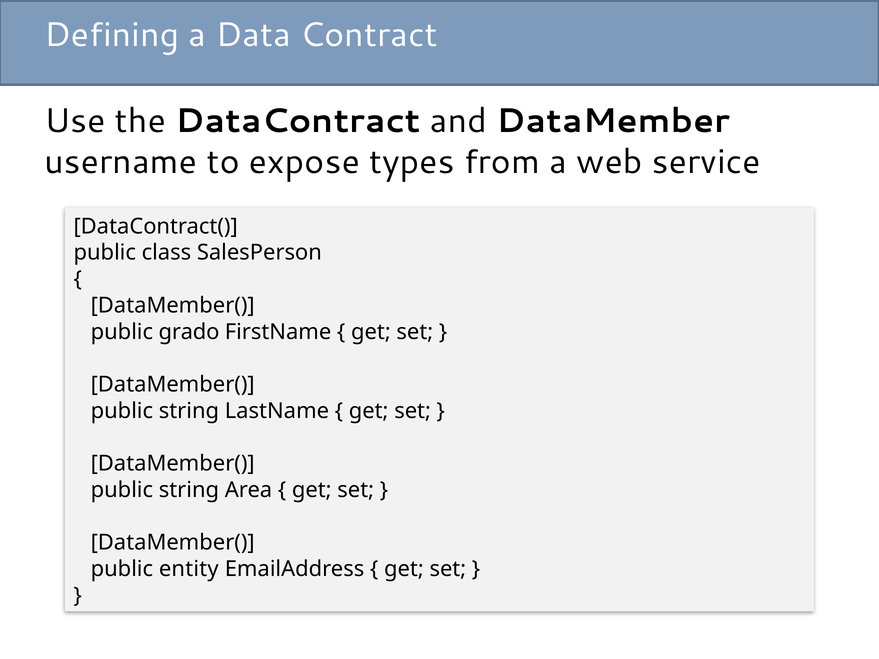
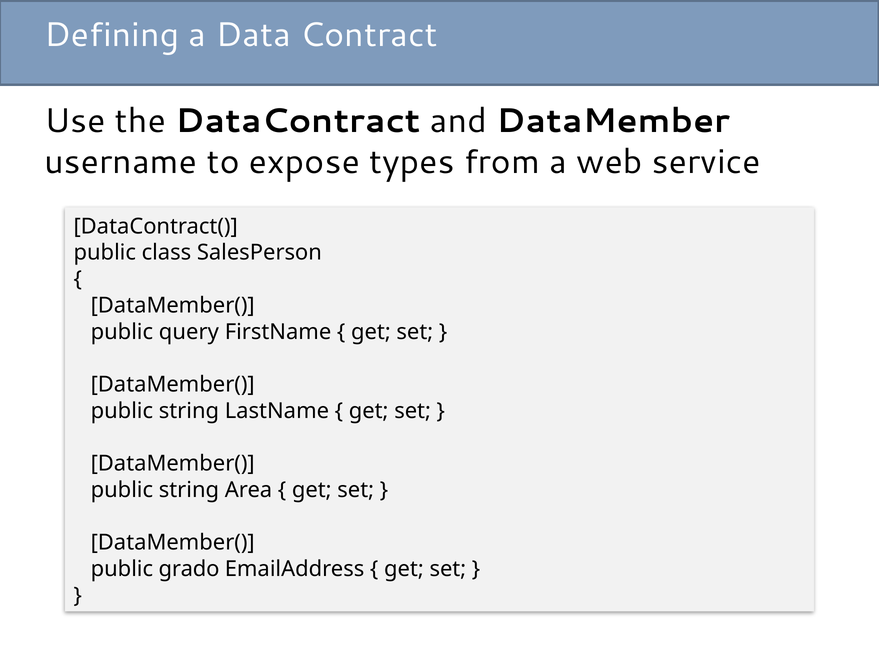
grado: grado -> query (189, 332)
entity: entity -> grado (189, 569)
